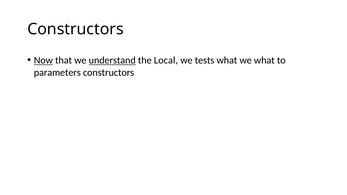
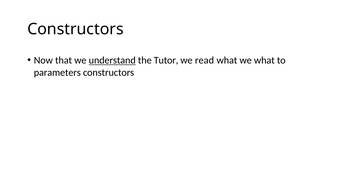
Now underline: present -> none (43, 60)
Local: Local -> Tutor (166, 60)
tests: tests -> read (204, 60)
